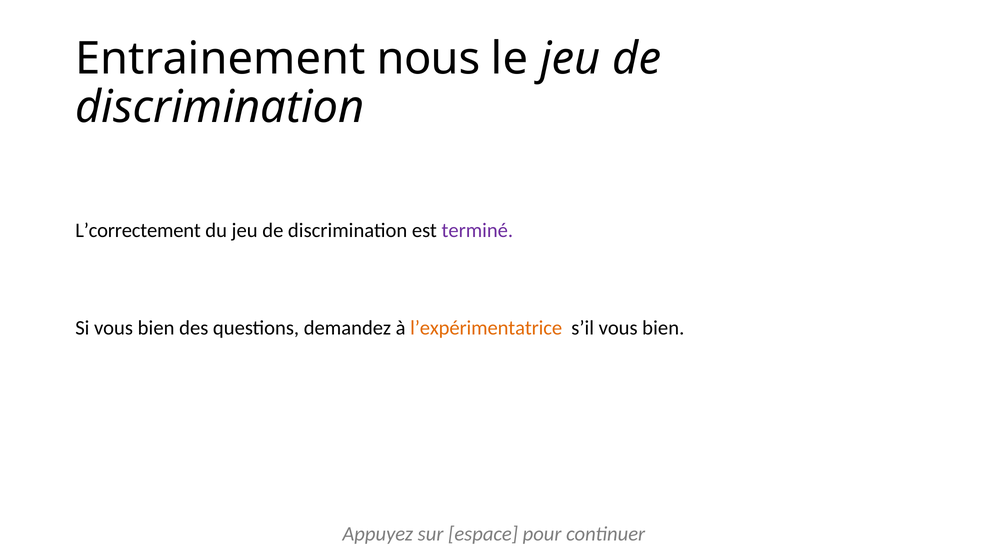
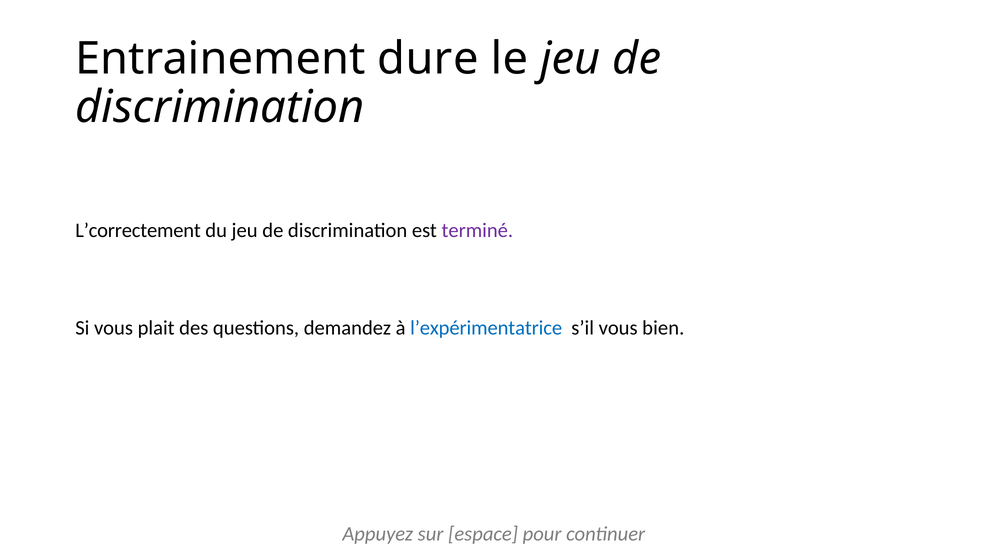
nous: nous -> dure (428, 59)
Si vous bien: bien -> plait (156, 328)
l’expérimentatrice colour: orange -> blue (486, 328)
